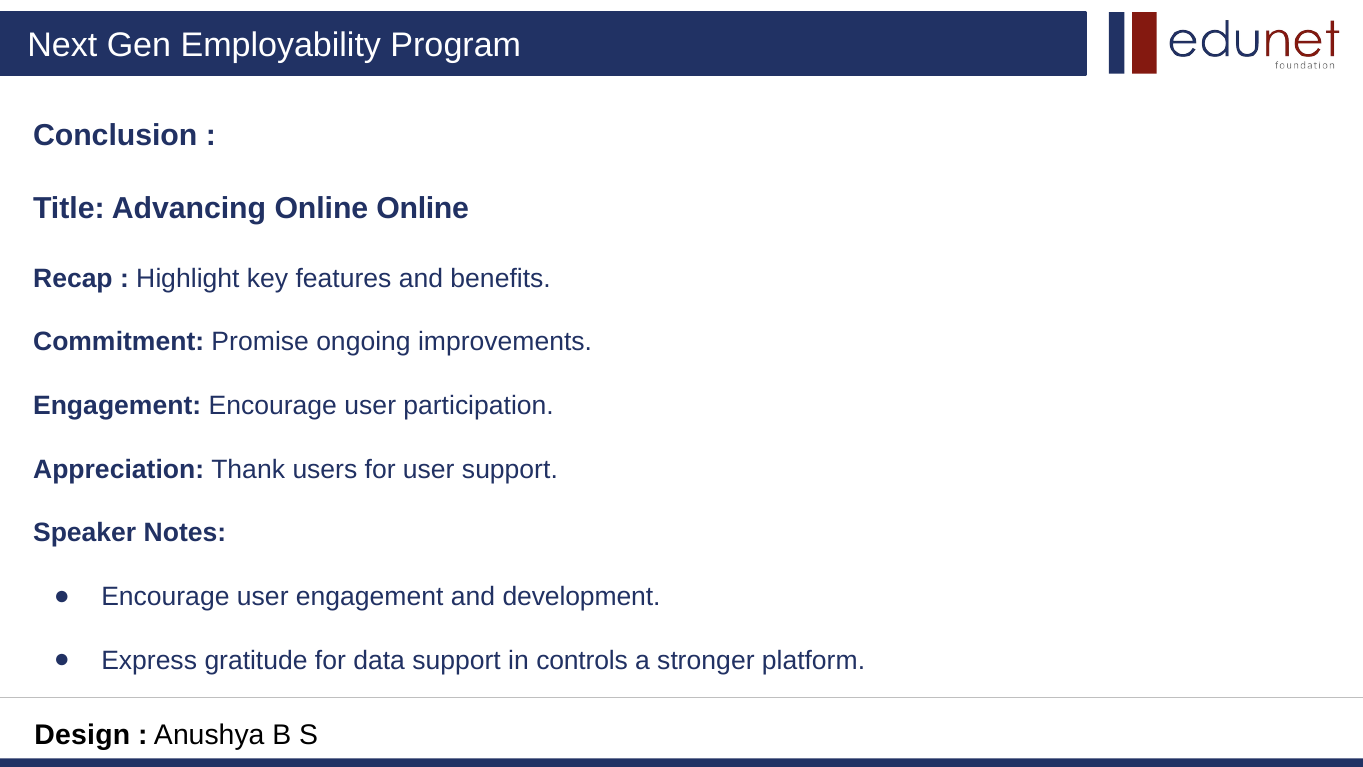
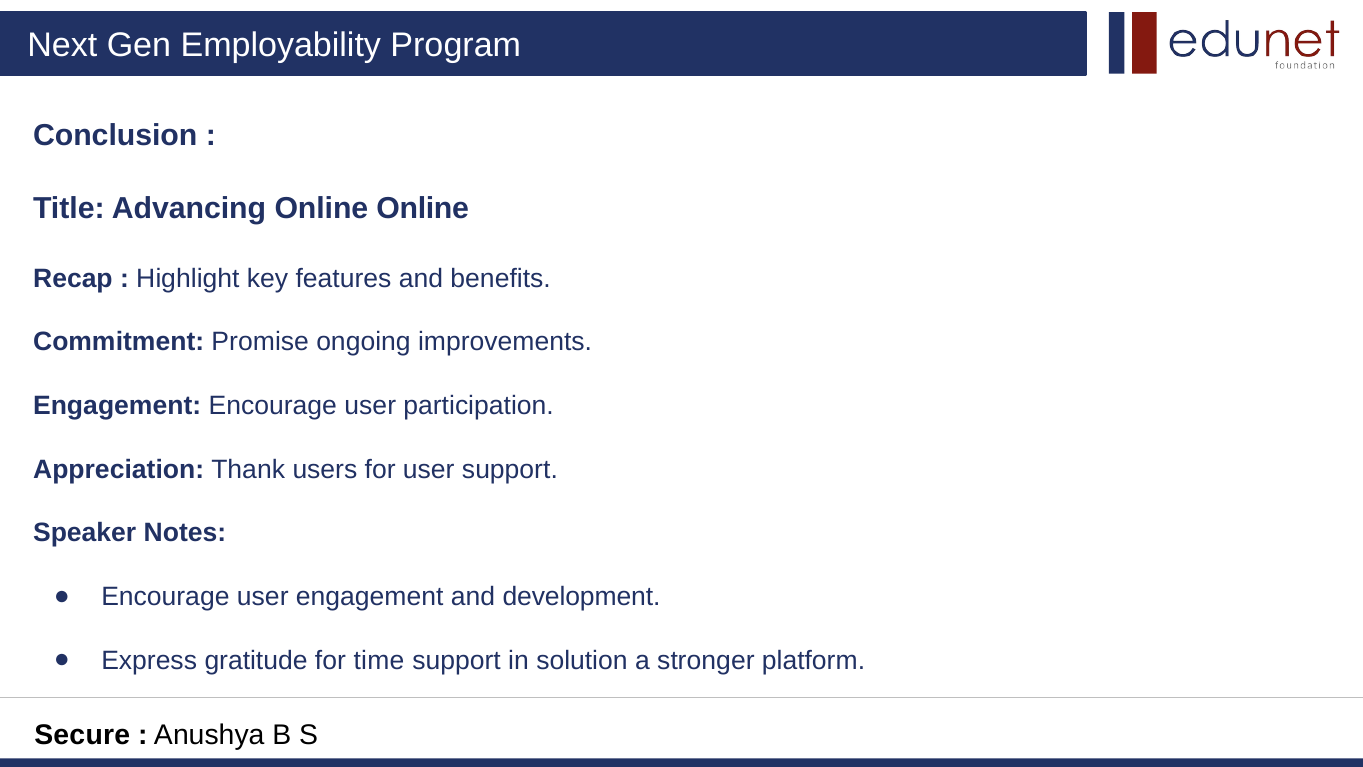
data: data -> time (379, 660)
controls: controls -> solution (582, 660)
Design: Design -> Secure (82, 735)
